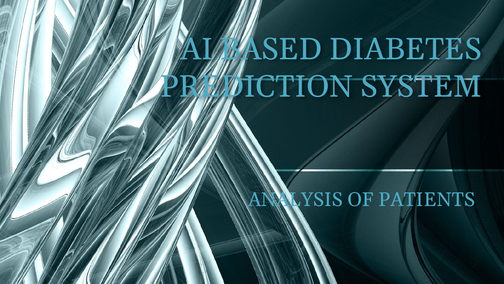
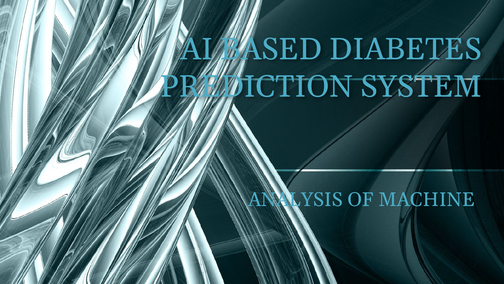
PATIENTS: PATIENTS -> MACHINE (427, 199)
